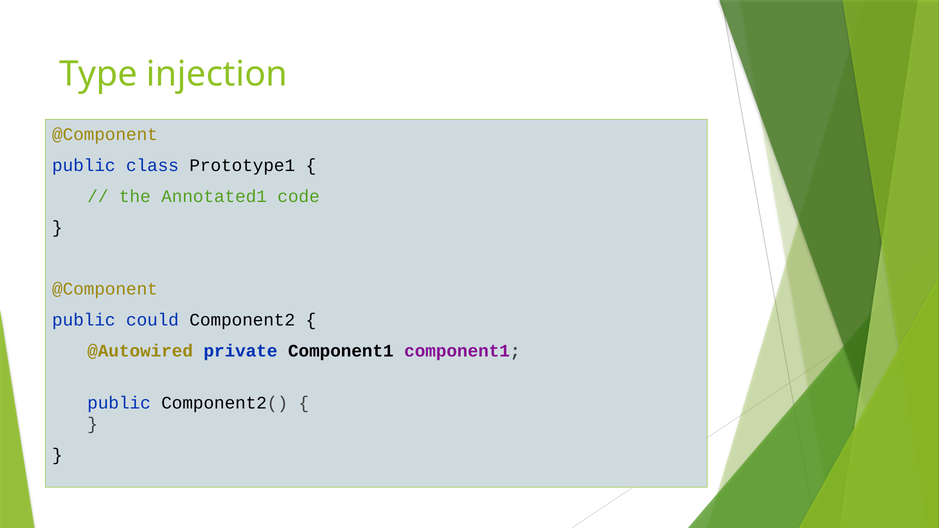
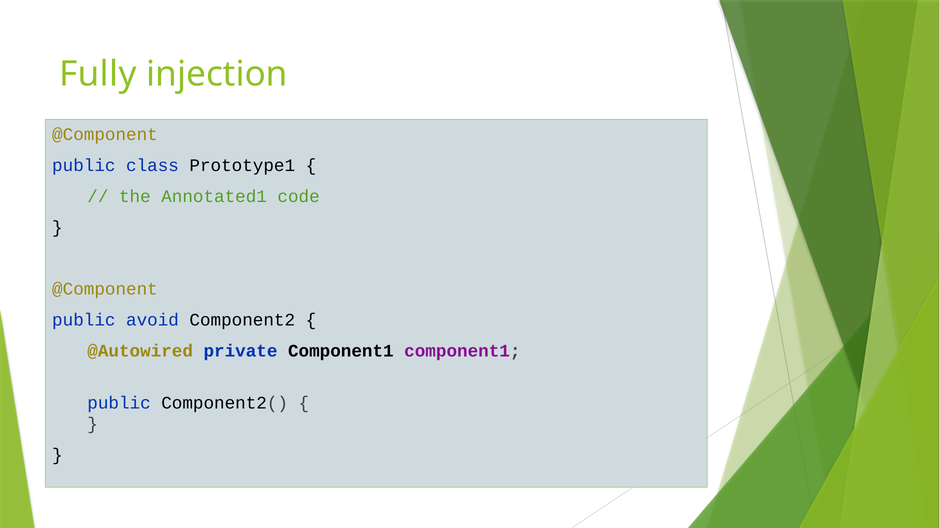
Type: Type -> Fully (98, 74)
could: could -> avoid (152, 320)
